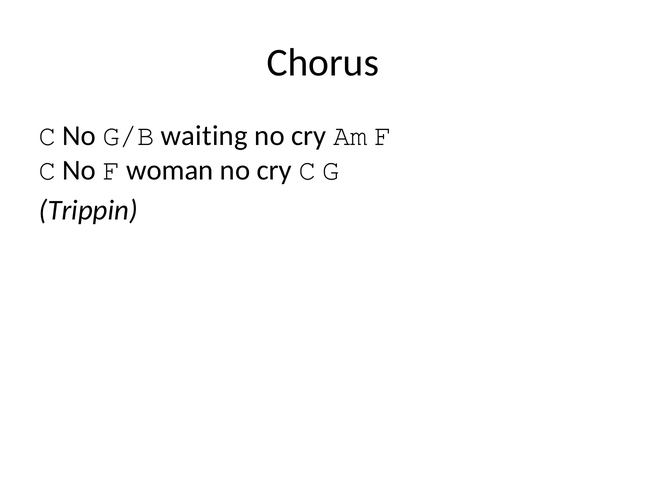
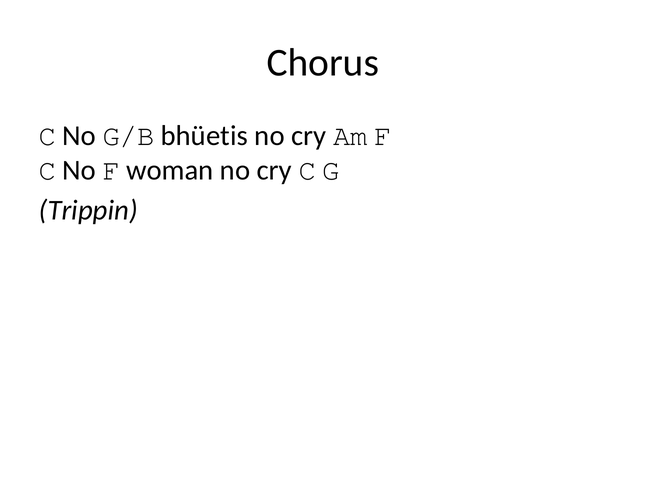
waiting: waiting -> bhüetis (204, 136)
